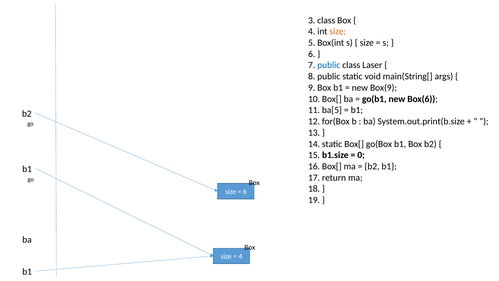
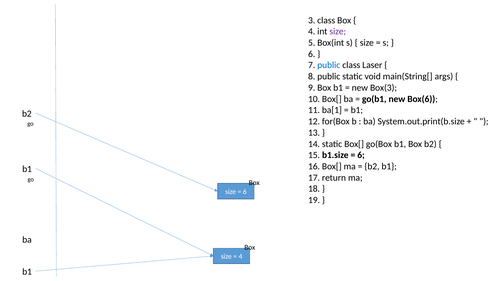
size colour: orange -> purple (338, 31)
Box(9: Box(9 -> Box(3 (384, 88)
ba[5: ba[5 -> ba[1 (332, 110)
0: 0 -> 6 (361, 155)
